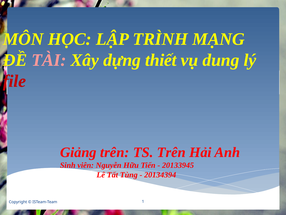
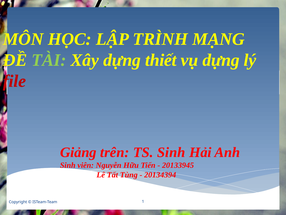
TÀI colour: pink -> light green (49, 60)
vụ dung: dung -> dựng (221, 60)
TS Trên: Trên -> Sinh (171, 152)
